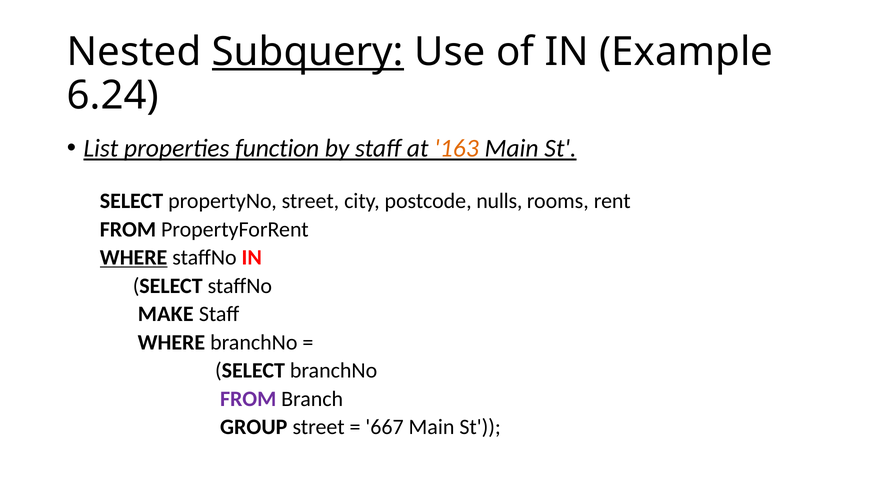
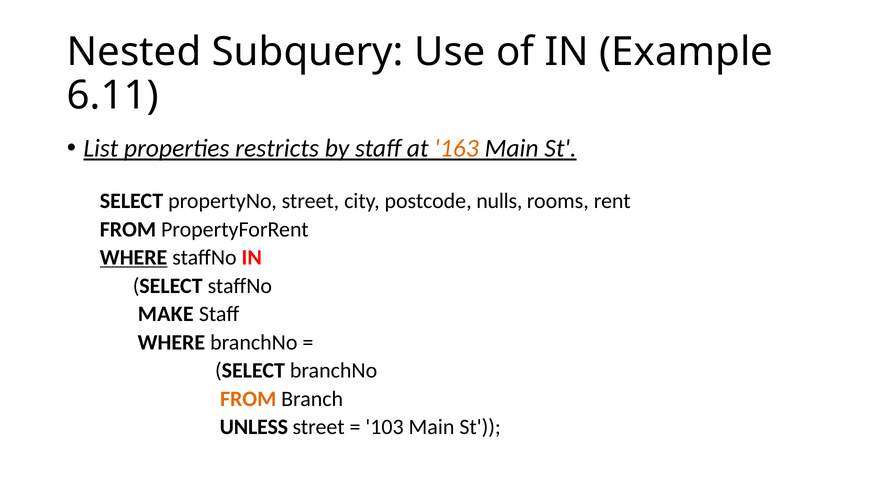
Subquery underline: present -> none (308, 52)
6.24: 6.24 -> 6.11 (113, 95)
function: function -> restricts (277, 148)
FROM colour: purple -> orange (248, 399)
GROUP: GROUP -> UNLESS (254, 427)
667: 667 -> 103 (385, 427)
